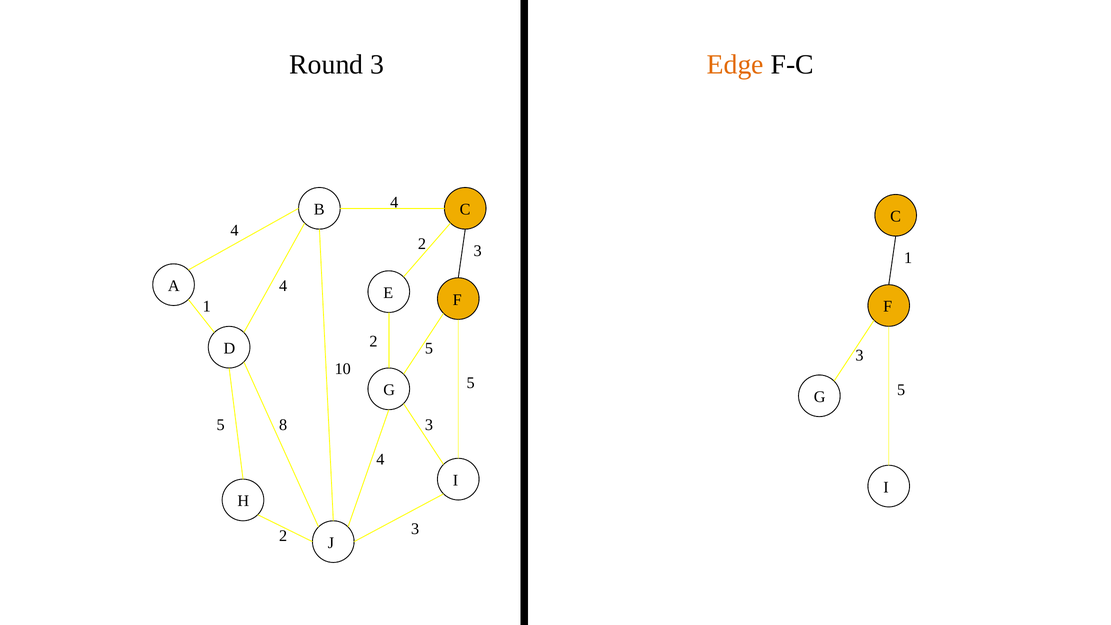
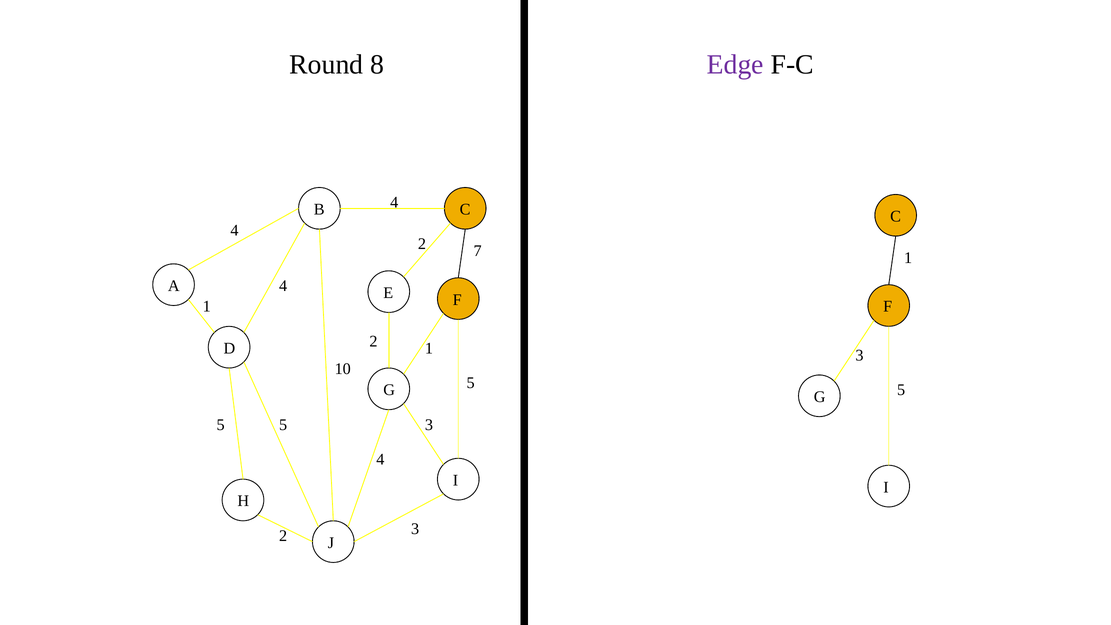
Round 3: 3 -> 8 (377, 64)
Edge colour: orange -> purple (735, 64)
2 3: 3 -> 7 (478, 251)
5: 5 -> 1 (429, 348)
5 8: 8 -> 5 (283, 425)
